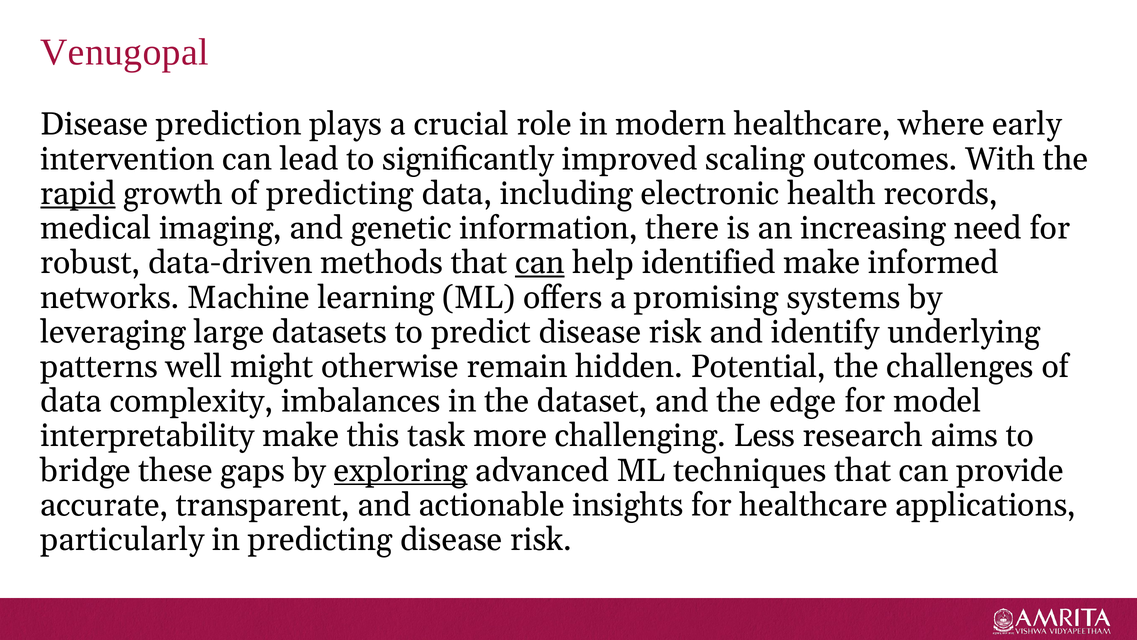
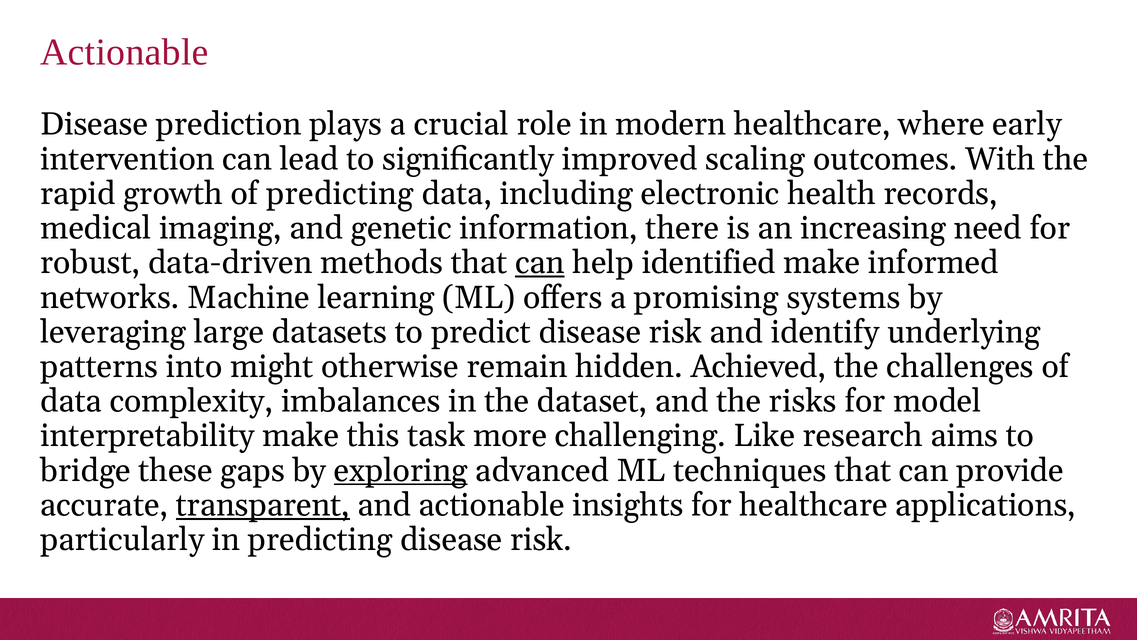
Venugopal: Venugopal -> Actionable (124, 52)
rapid underline: present -> none (78, 193)
well: well -> into (194, 366)
Potential: Potential -> Achieved (758, 366)
edge: edge -> risks (803, 401)
Less: Less -> Like (764, 436)
transparent underline: none -> present (263, 505)
